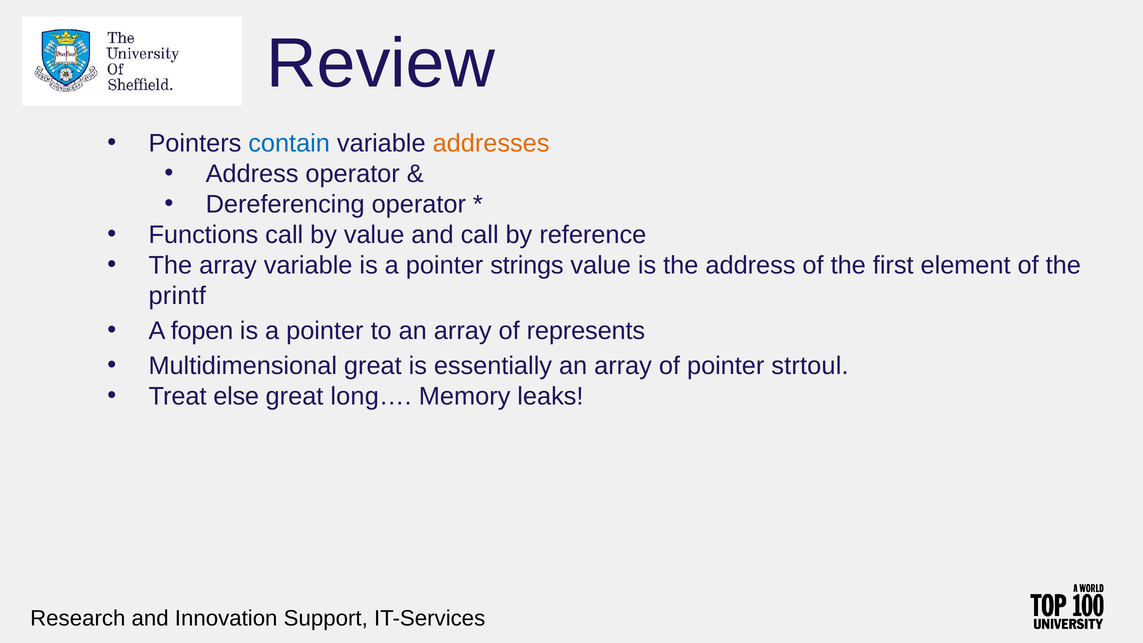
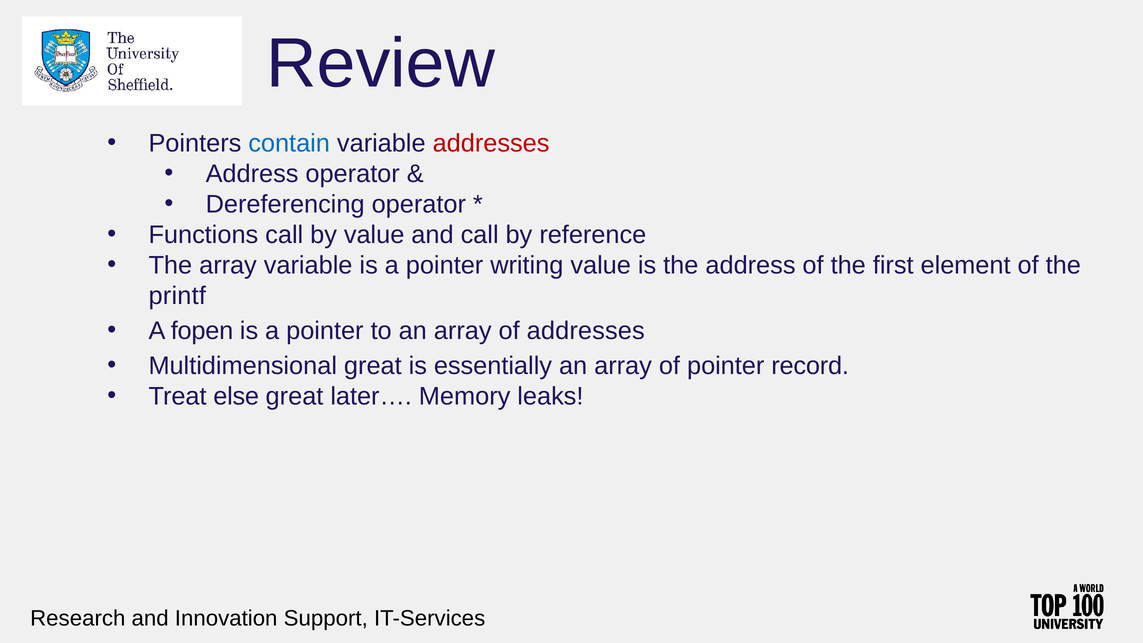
addresses colour: orange -> red (491, 143)
strings: strings -> writing (527, 265)
of represents: represents -> addresses (586, 331)
strtoul: strtoul -> record (810, 366)
long…: long… -> later… (371, 396)
